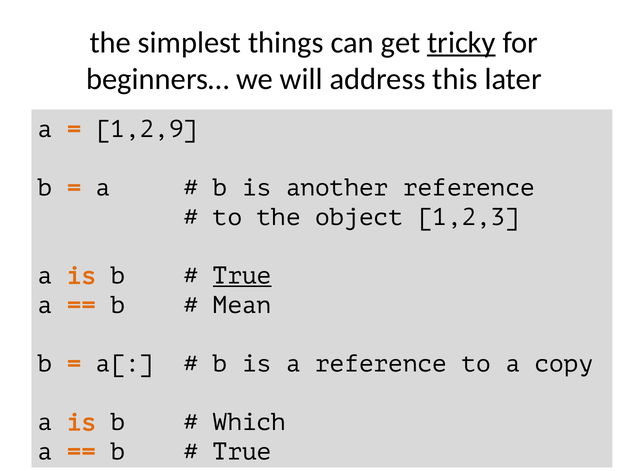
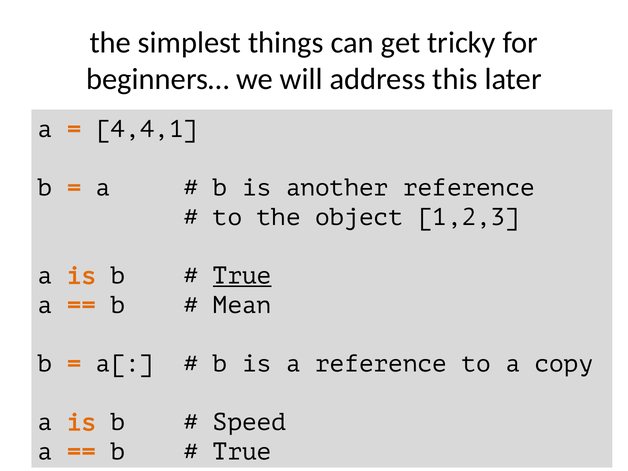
tricky underline: present -> none (461, 42)
1,2,9: 1,2,9 -> 4,4,1 (147, 129)
Which: Which -> Speed (250, 422)
